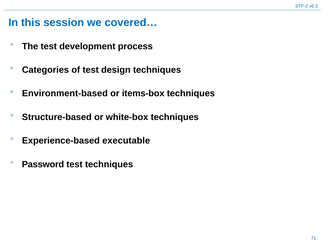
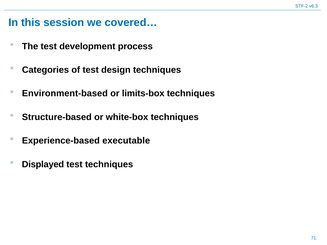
items-box: items-box -> limits-box (143, 94)
Password: Password -> Displayed (43, 164)
